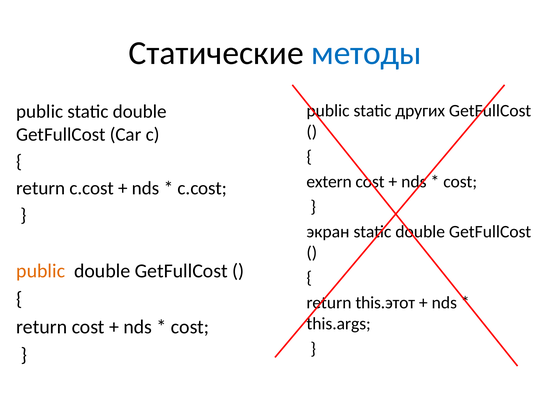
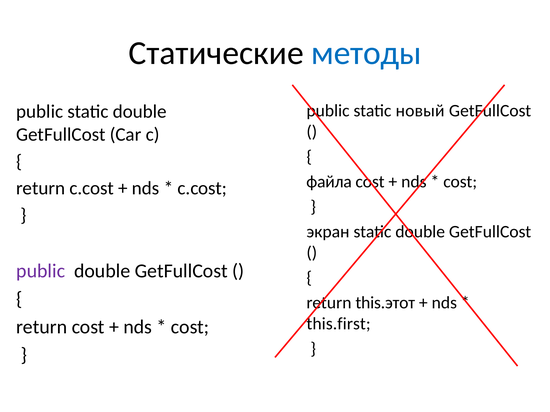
других: других -> новый (420, 111)
extern: extern -> файла (329, 182)
public colour: orange -> purple (41, 271)
this.args: this.args -> this.first (339, 324)
